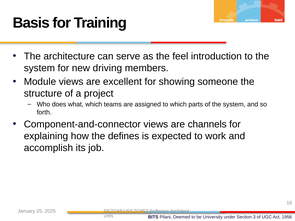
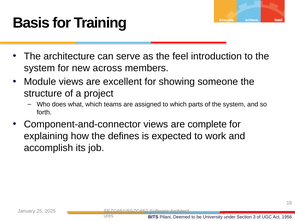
driving: driving -> across (107, 68)
channels: channels -> complete (207, 124)
